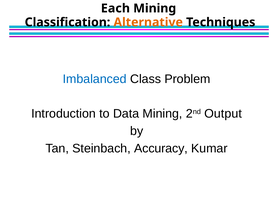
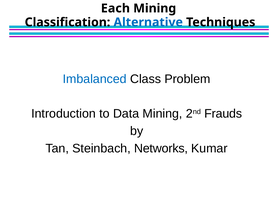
Alternative colour: orange -> blue (148, 22)
Output: Output -> Frauds (223, 113)
Accuracy: Accuracy -> Networks (161, 148)
